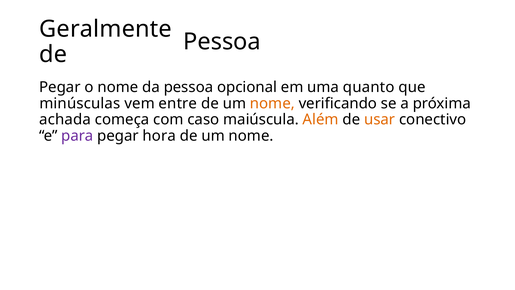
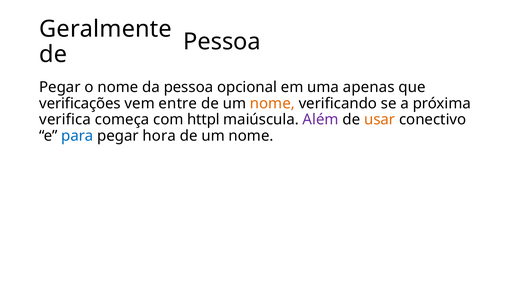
quanto: quanto -> apenas (369, 87)
minúsculas: minúsculas -> verificações (80, 103)
achada: achada -> verifica (65, 120)
caso: caso -> httpl (203, 120)
Além colour: orange -> purple (321, 120)
para colour: purple -> blue (77, 136)
